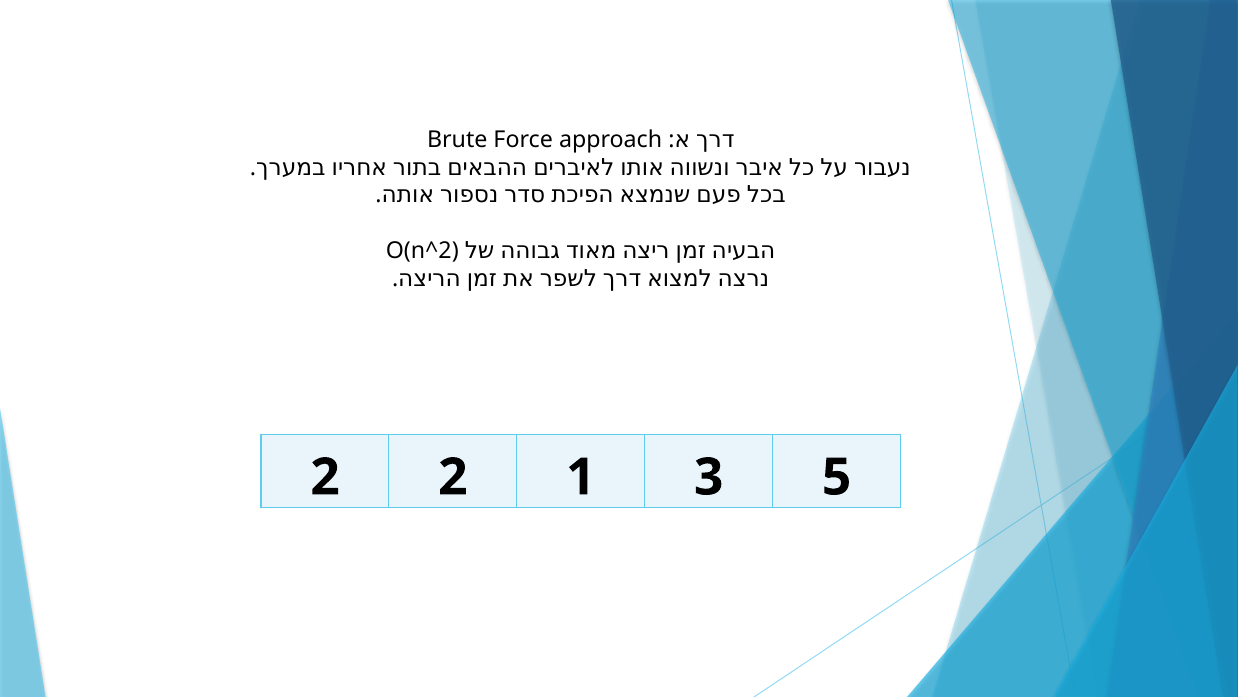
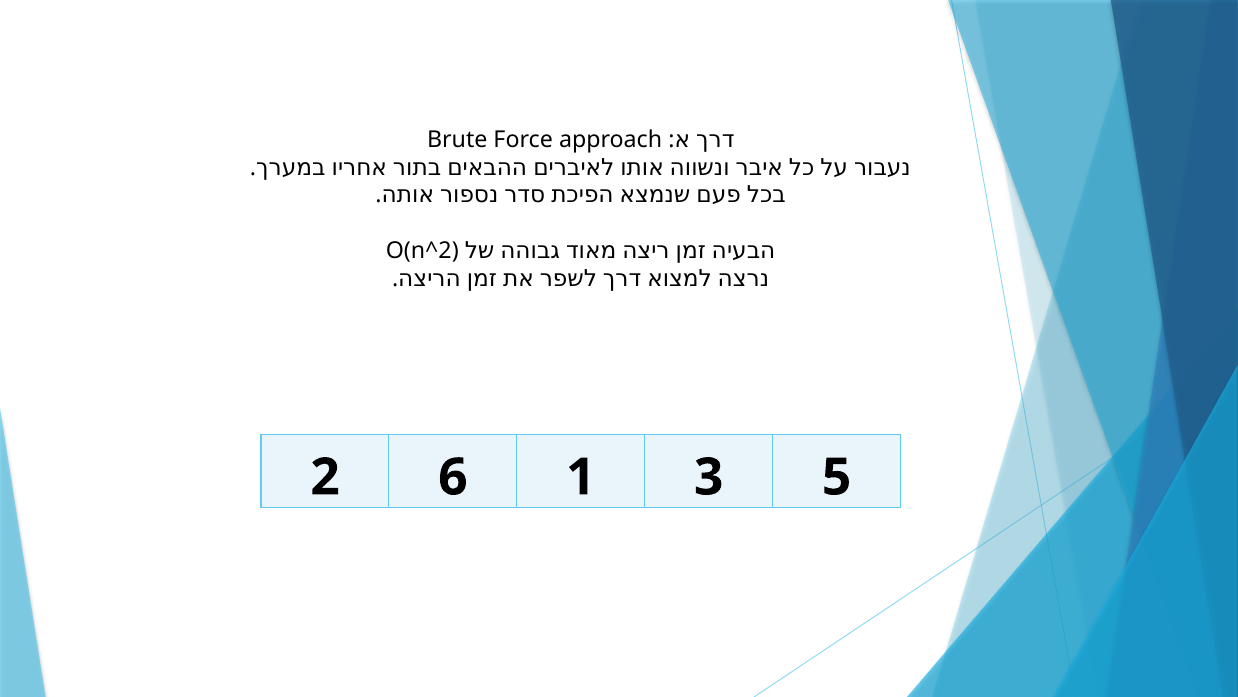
2 2: 2 -> 6 (453, 477)
